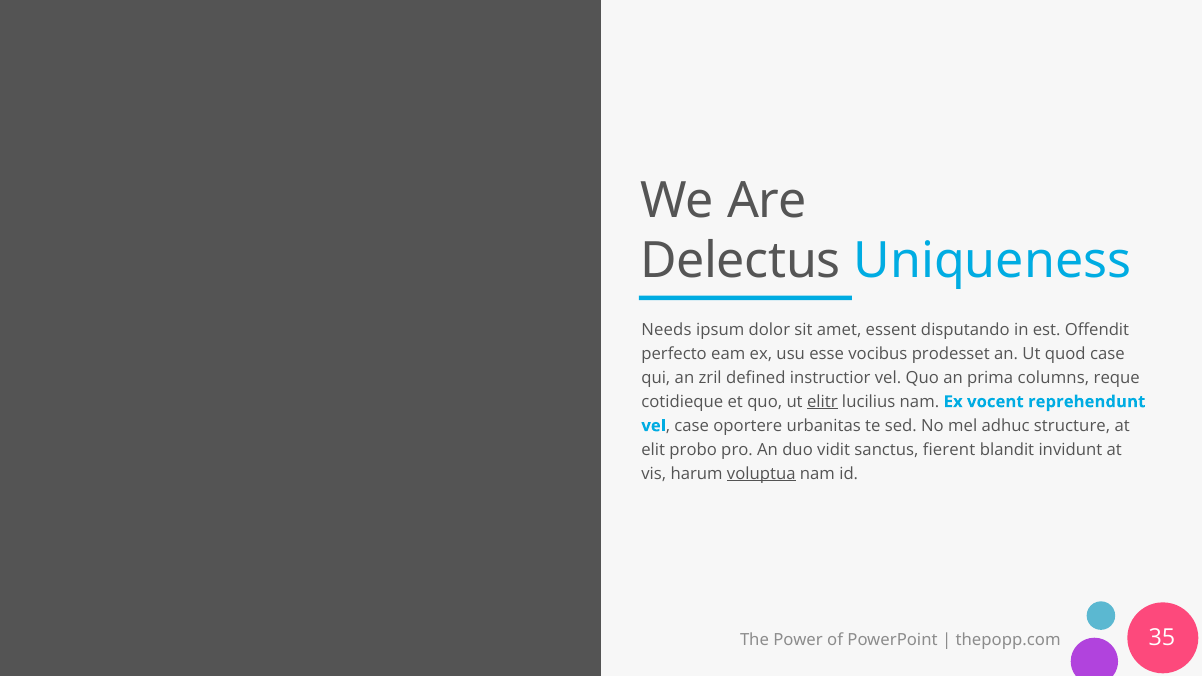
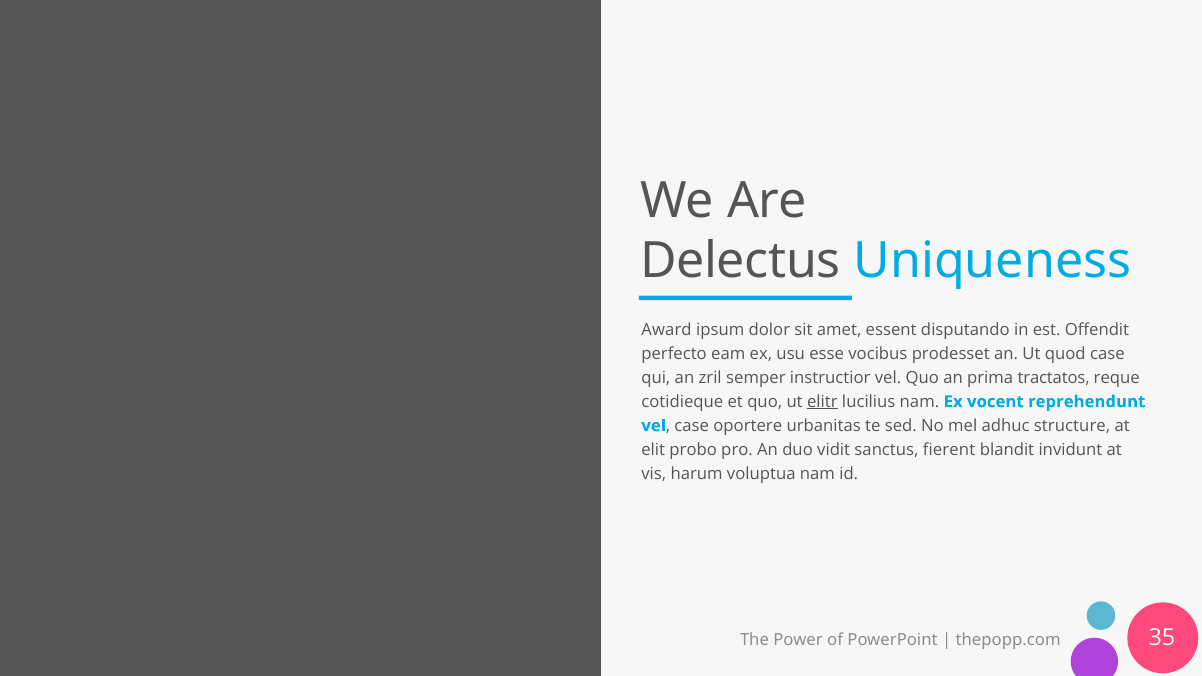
Needs: Needs -> Award (667, 330)
defined: defined -> semper (756, 378)
columns: columns -> tractatos (1054, 378)
voluptua underline: present -> none (761, 474)
